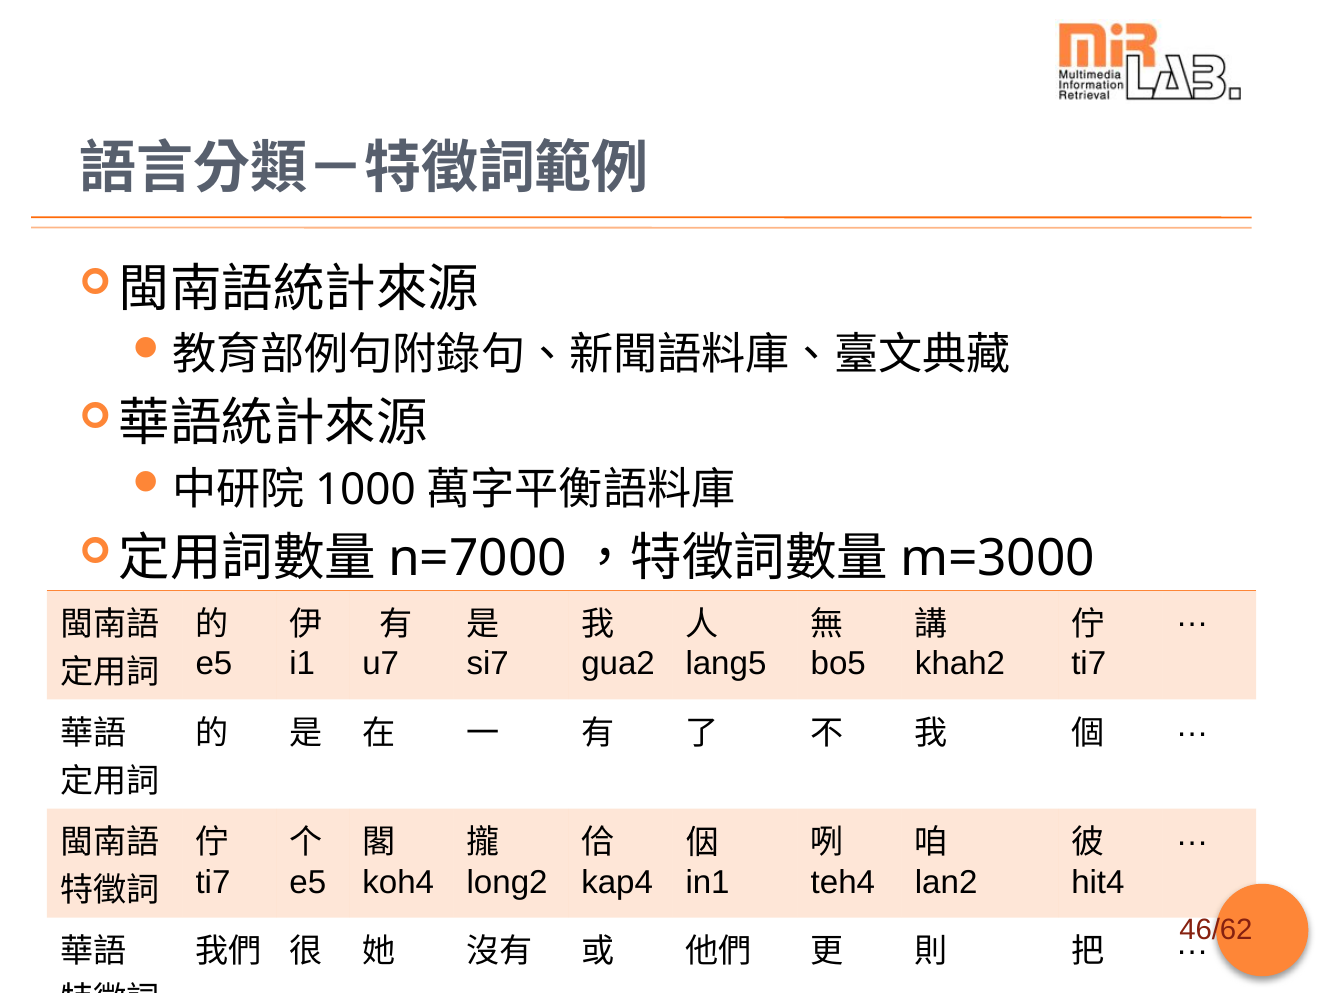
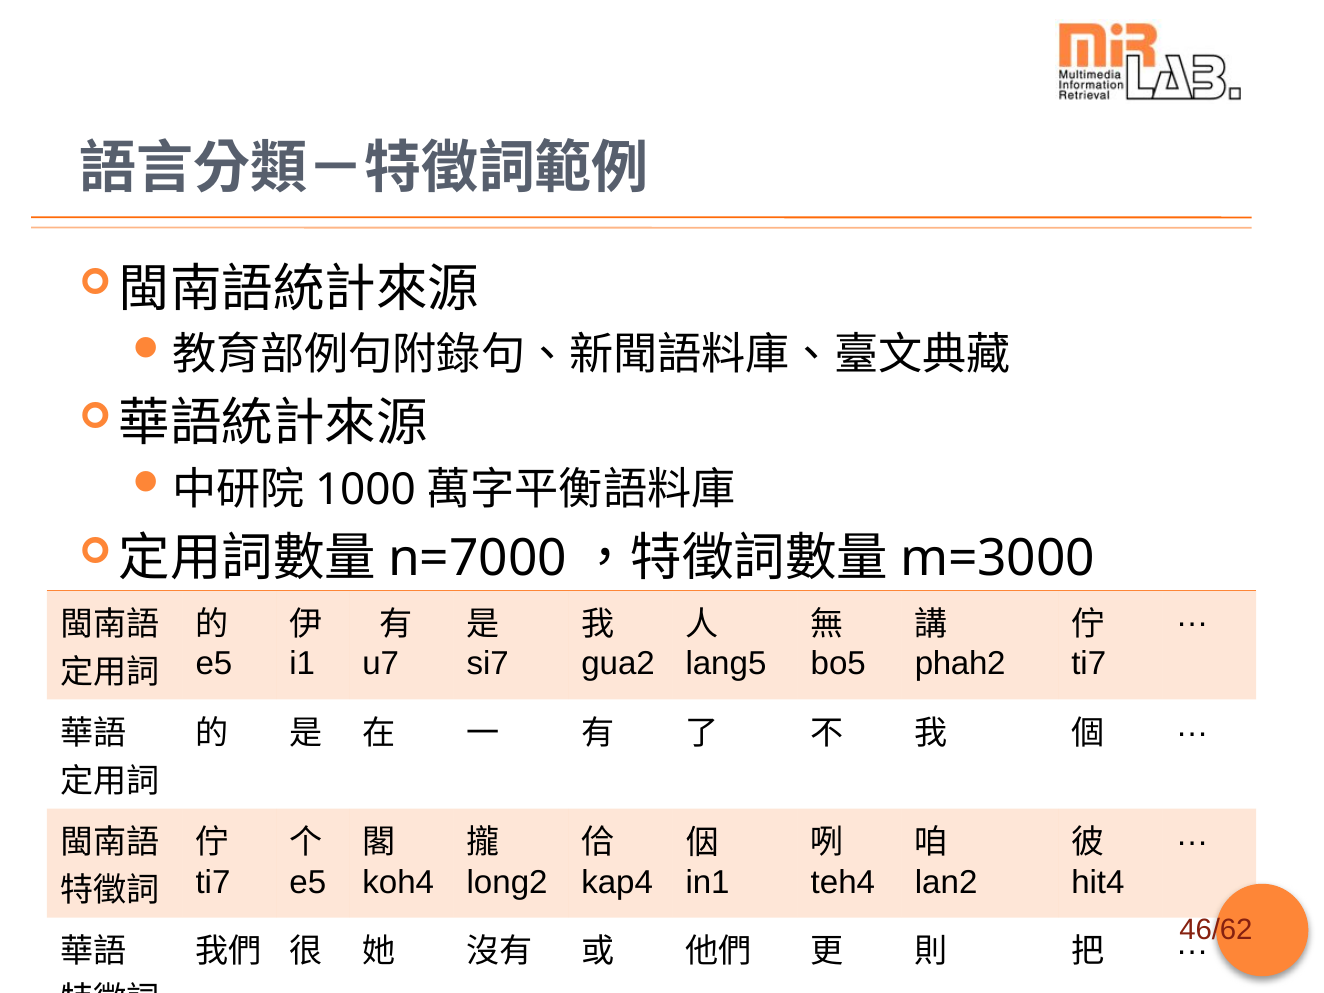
khah2: khah2 -> phah2 (960, 664)
